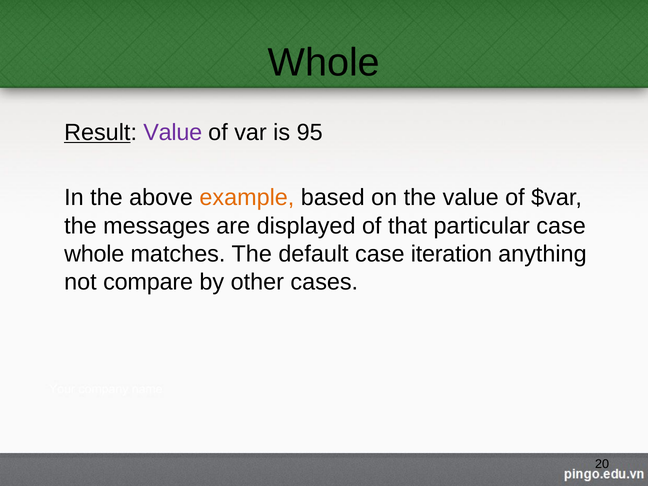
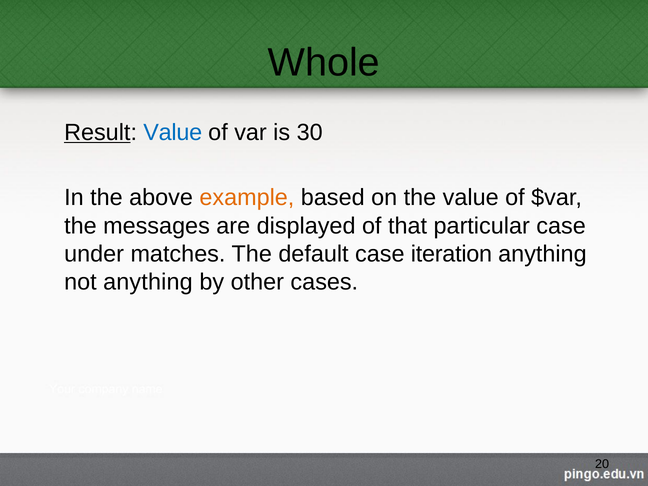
Value colour: purple -> blue (173, 132)
95: 95 -> 30 (310, 132)
whole: whole -> under (94, 254)
not compare: compare -> anything (148, 282)
